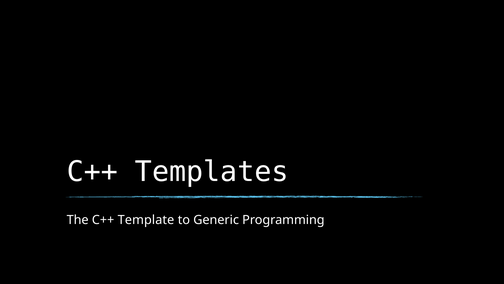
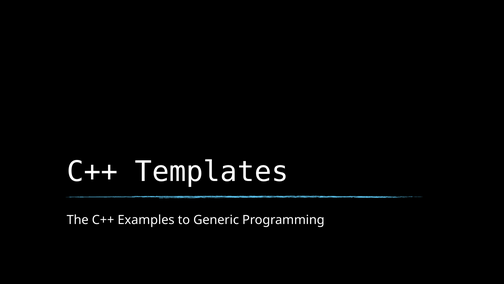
Template: Template -> Examples (146, 220)
